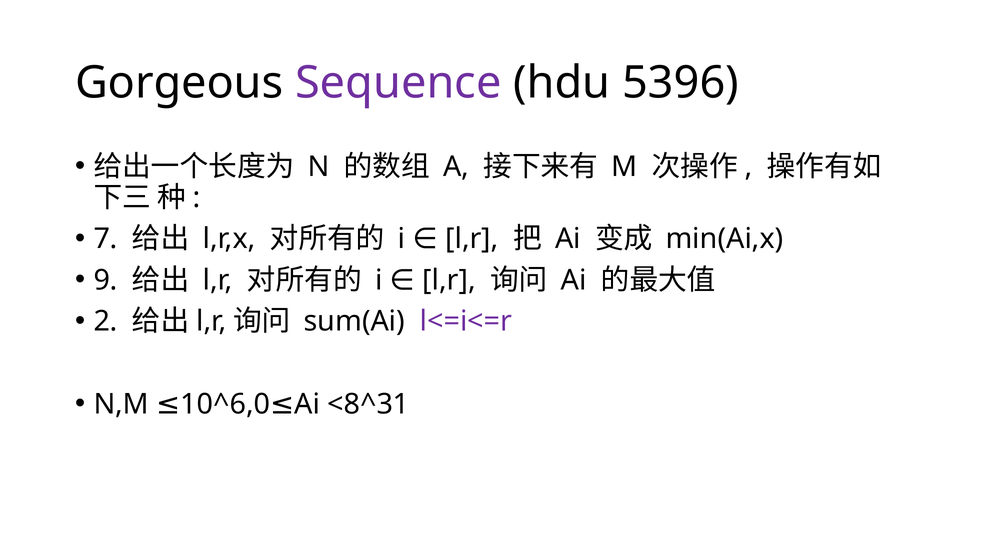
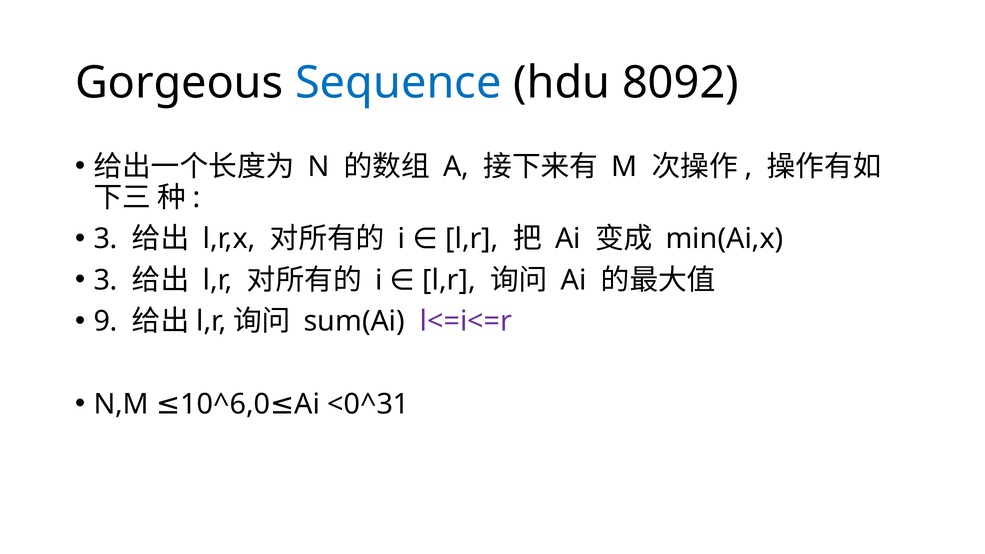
Sequence colour: purple -> blue (398, 83)
5396: 5396 -> 8092 (681, 83)
7: 7 -> 3 (106, 239)
9: 9 -> 3 (106, 280)
2: 2 -> 9 (106, 321)
<8^31: <8^31 -> <0^31 (368, 404)
